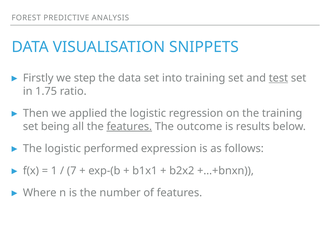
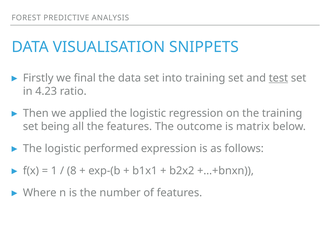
step: step -> final (85, 78)
1.75: 1.75 -> 4.23 (46, 91)
features underline: present -> none (129, 127)
results: results -> matrix (253, 127)
7: 7 -> 8 (72, 171)
